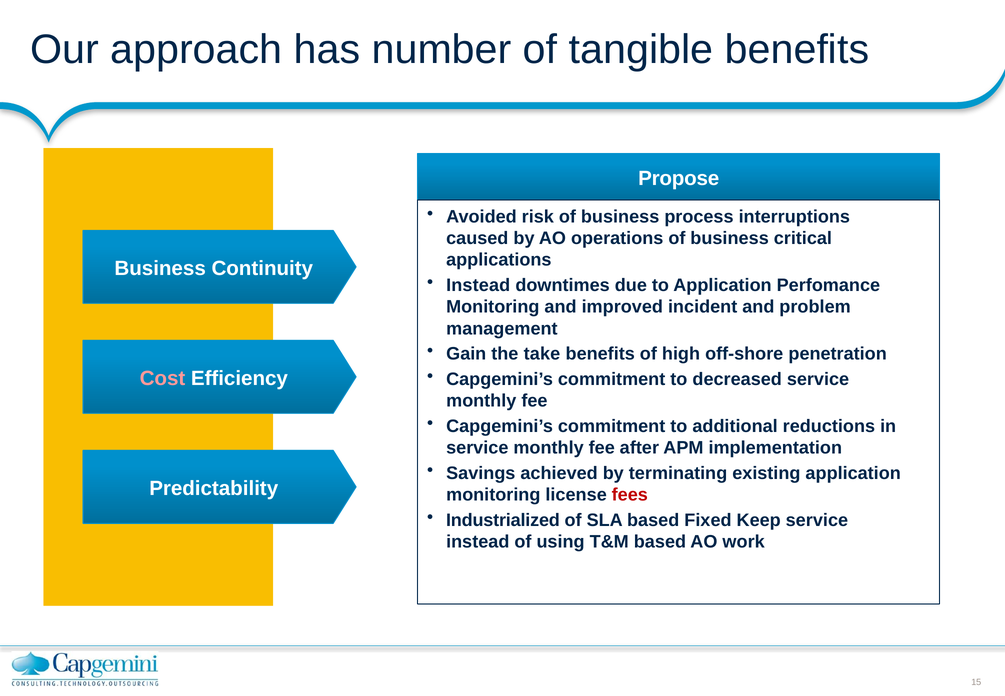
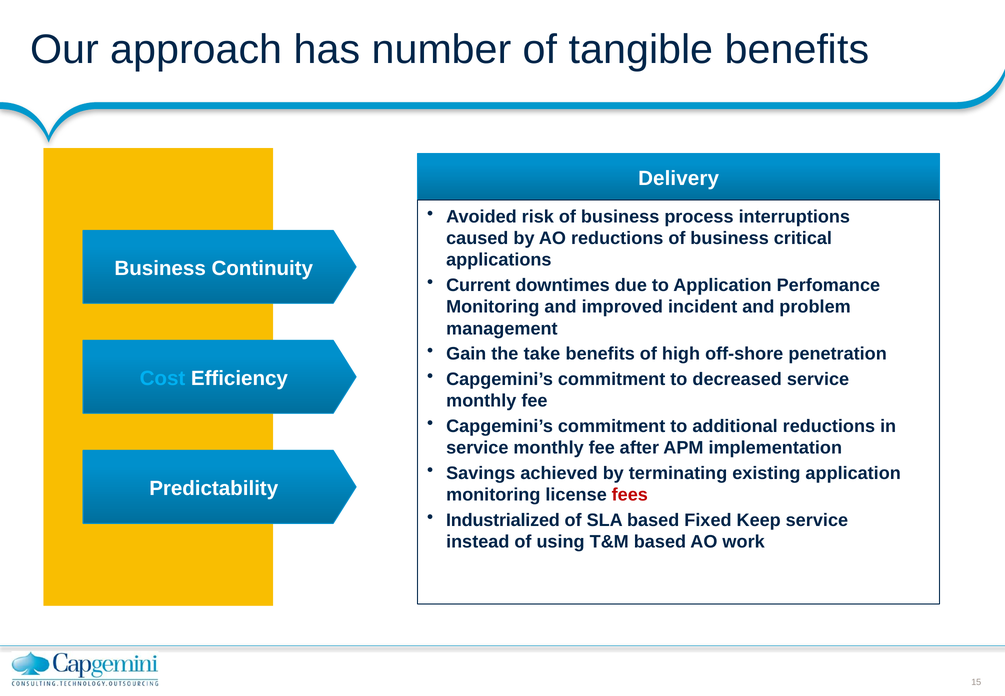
Propose: Propose -> Delivery (679, 178)
AO operations: operations -> reductions (617, 238)
Instead: Instead -> Current (478, 285)
Cost colour: pink -> light blue (162, 378)
